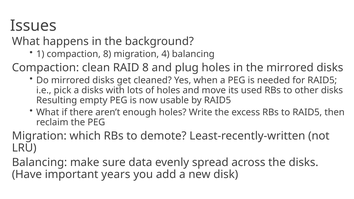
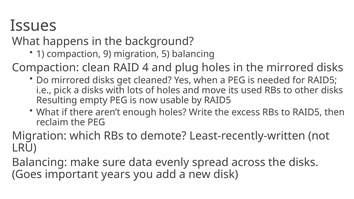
compaction 8: 8 -> 9 (107, 54)
4: 4 -> 5 (165, 54)
RAID 8: 8 -> 4 (145, 68)
Have: Have -> Goes (27, 175)
